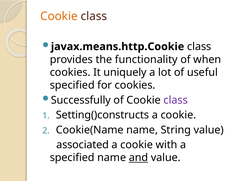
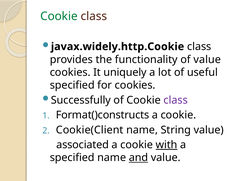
Cookie colour: orange -> green (59, 16)
javax.means.http.Cookie: javax.means.http.Cookie -> javax.widely.http.Cookie (118, 47)
of when: when -> value (207, 59)
Setting()constructs: Setting()constructs -> Format()constructs (103, 115)
Cookie(Name: Cookie(Name -> Cookie(Client (90, 130)
with underline: none -> present (167, 145)
